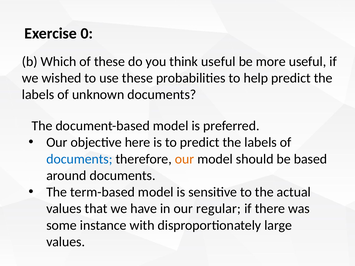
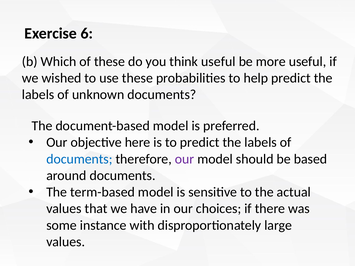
0: 0 -> 6 (87, 33)
our colour: orange -> purple (185, 159)
regular: regular -> choices (219, 209)
